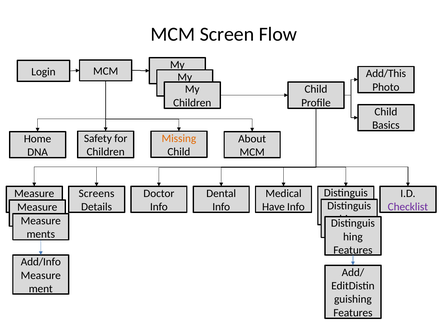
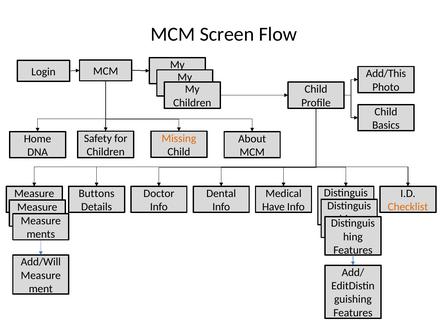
Screens: Screens -> Buttons (97, 193)
Checklist colour: purple -> orange (408, 207)
Add/Info: Add/Info -> Add/Will (41, 262)
